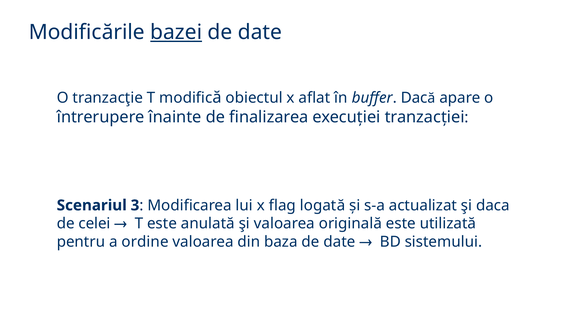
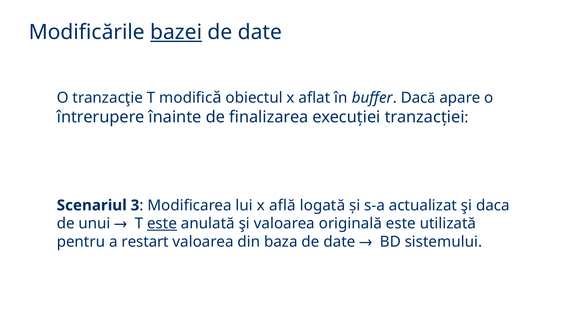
flag: flag -> află (282, 205)
celei: celei -> unui (95, 223)
este underline: none -> present (162, 223)
ordine: ordine -> restart (145, 242)
